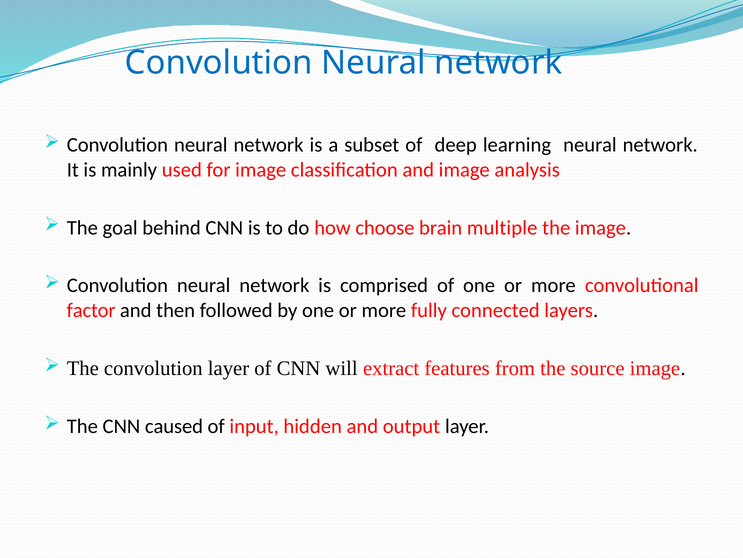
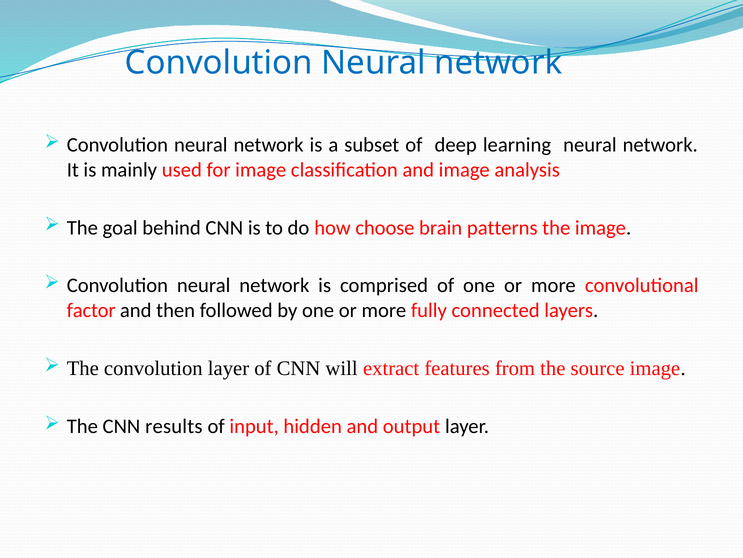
multiple: multiple -> patterns (502, 227)
caused: caused -> results (174, 426)
